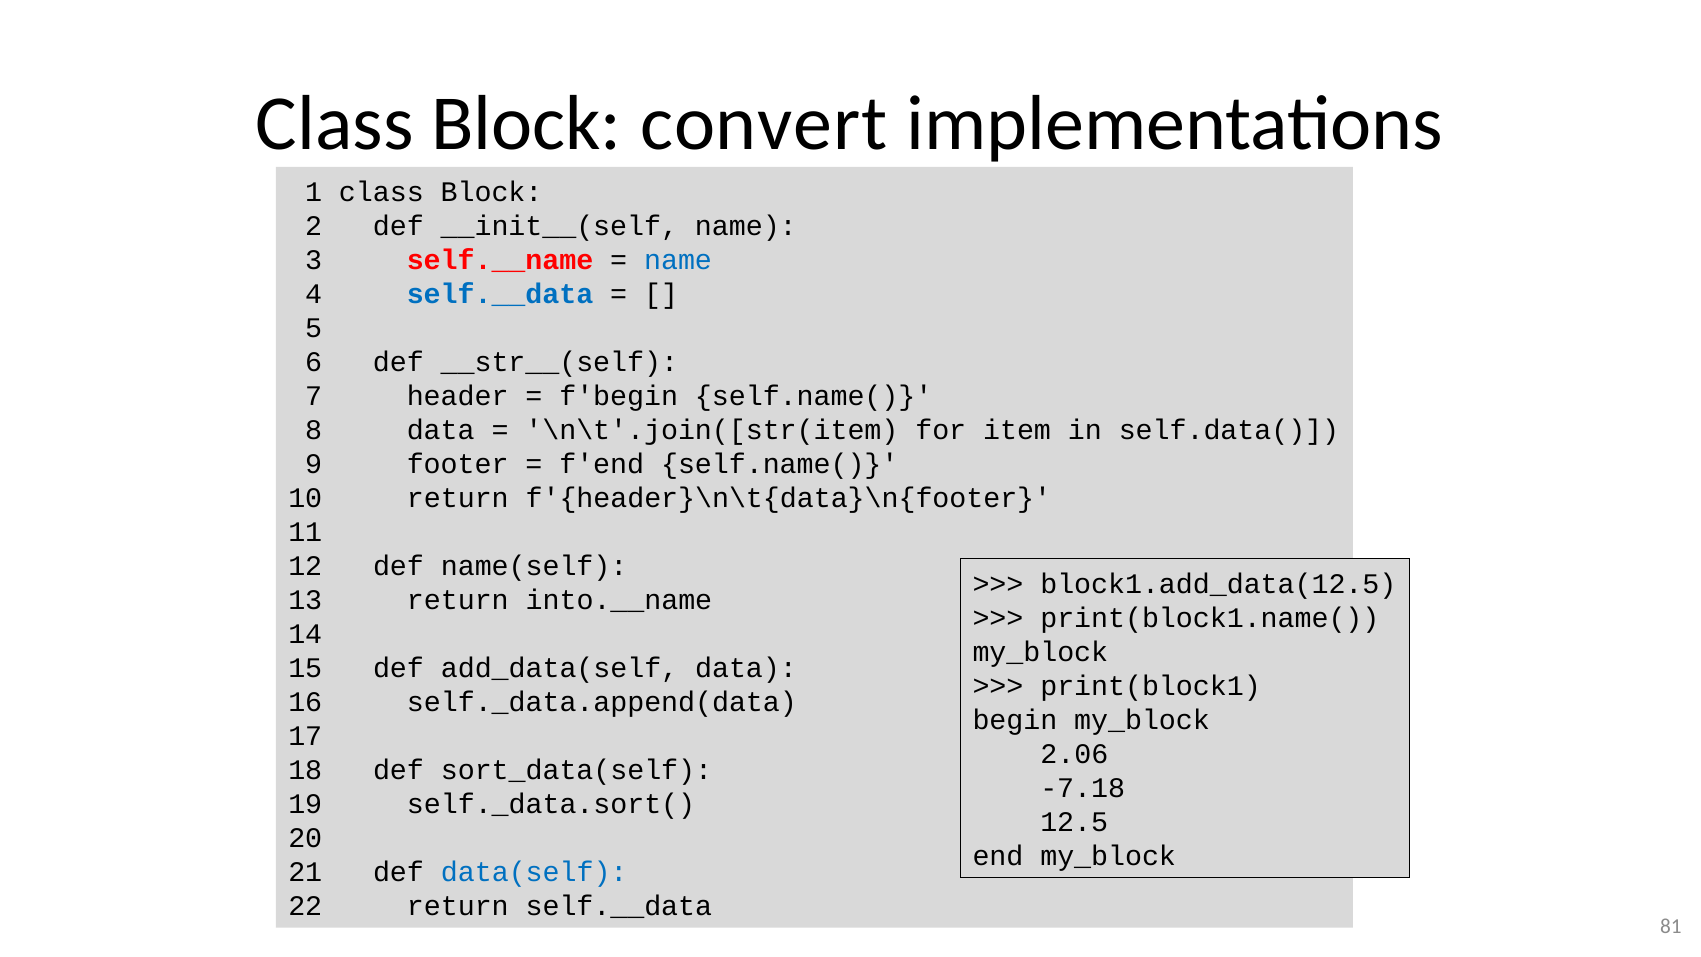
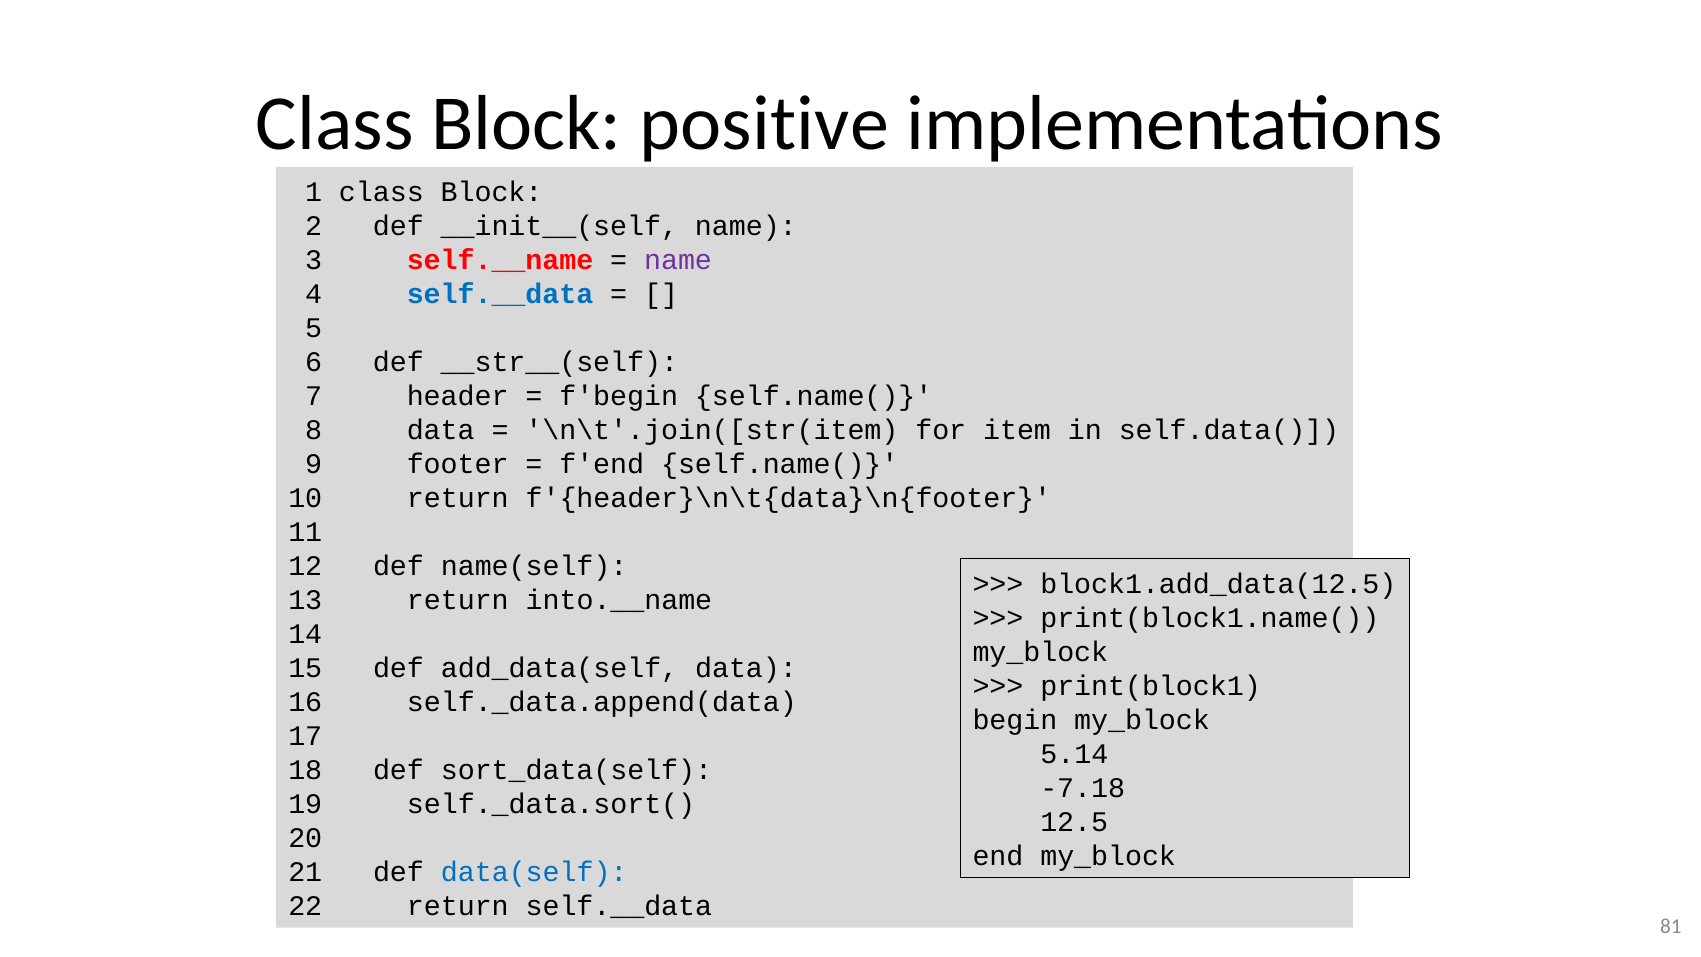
convert: convert -> positive (764, 123)
name colour: blue -> purple (678, 260)
2.06: 2.06 -> 5.14 (1074, 754)
